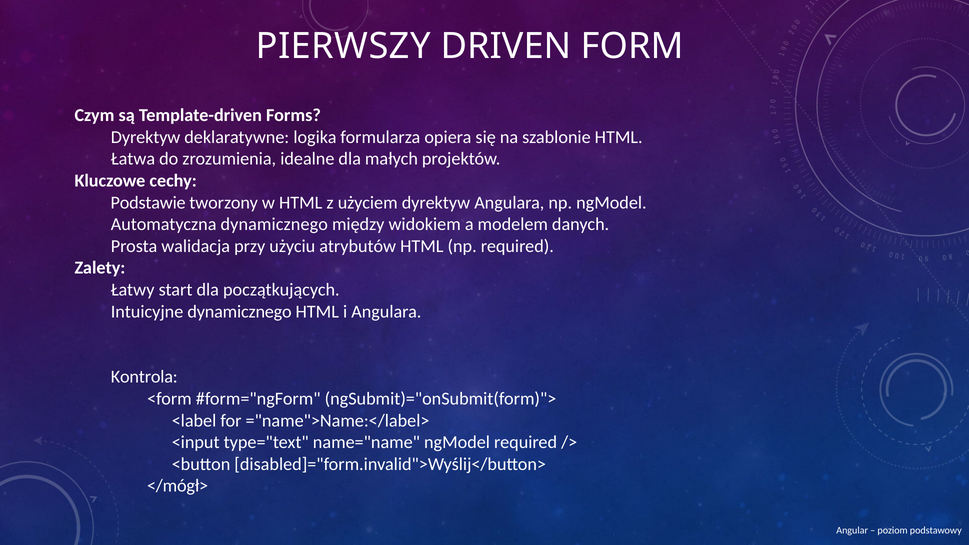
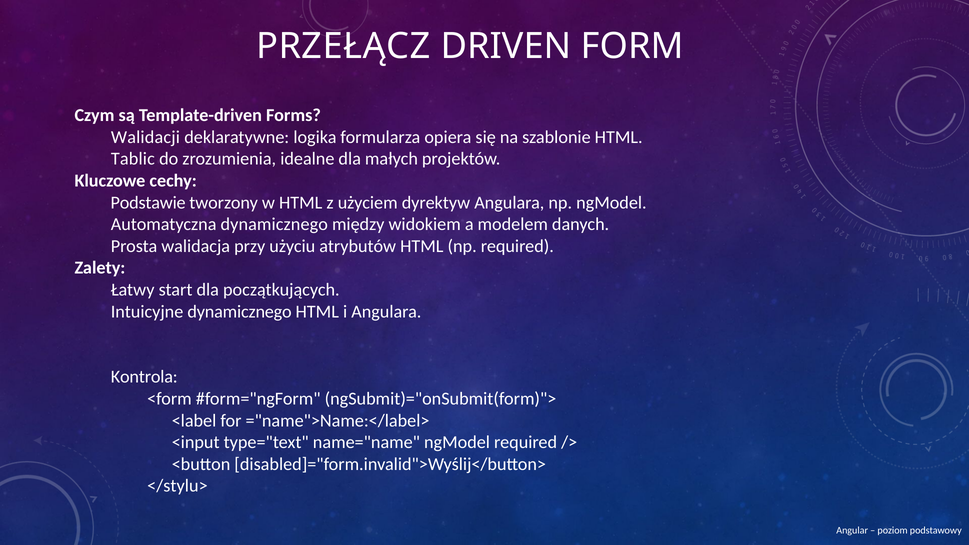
PIERWSZY: PIERWSZY -> PRZEŁĄCZ (343, 46)
Dyrektyw: Dyrektyw -> Walidacji (145, 137)
Łatwa: Łatwa -> Tablic (133, 159)
</mógł>: </mógł> -> </stylu> (177, 486)
